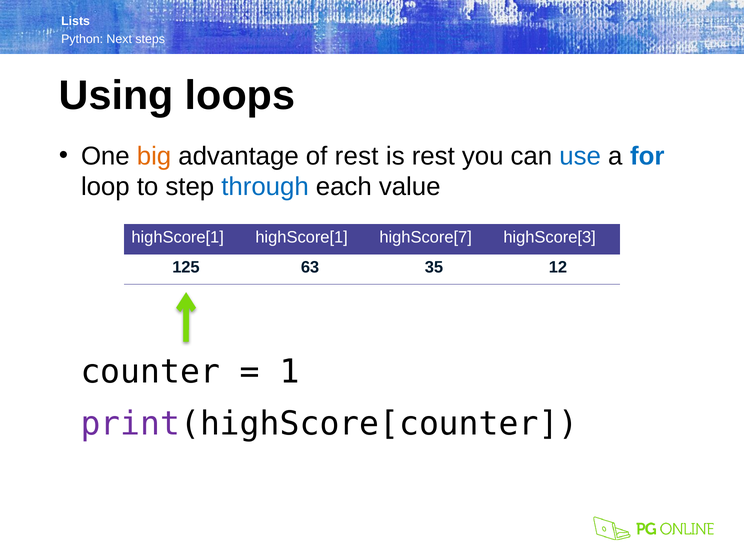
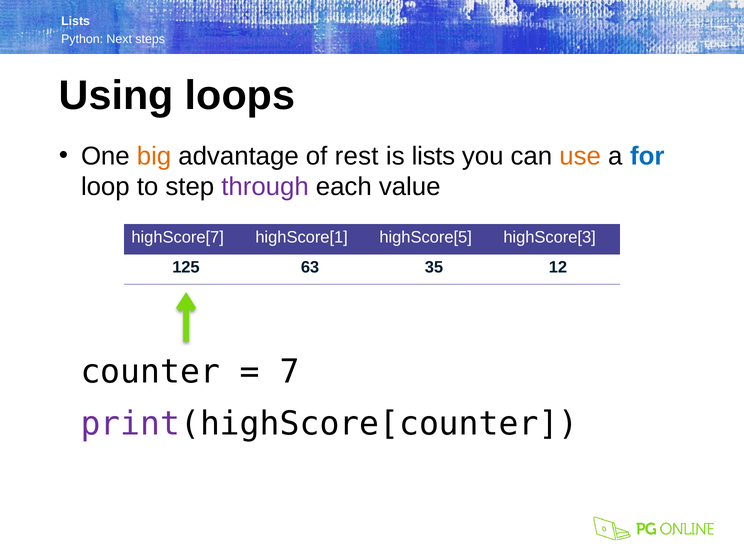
is rest: rest -> lists (433, 156)
use colour: blue -> orange (580, 156)
through colour: blue -> purple (265, 187)
highScore[1: highScore[1 -> highScore[7 (178, 237)
highScore[7: highScore[7 -> highScore[5 (426, 237)
1: 1 -> 7 (290, 372)
